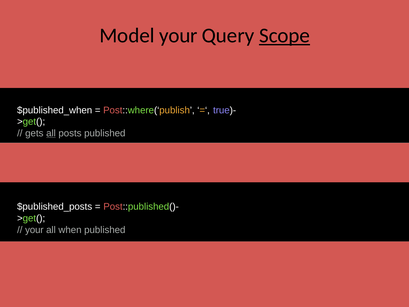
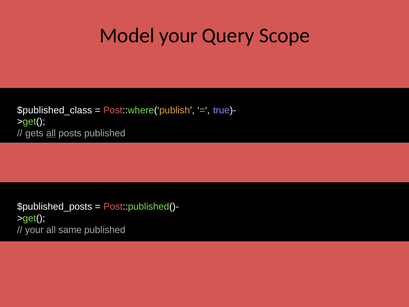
Scope underline: present -> none (285, 36)
$published_when: $published_when -> $published_class (55, 110)
when: when -> same (70, 230)
